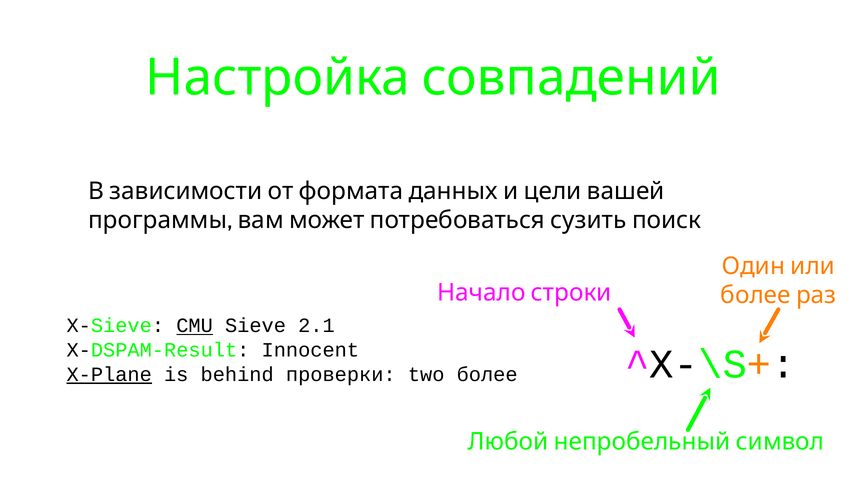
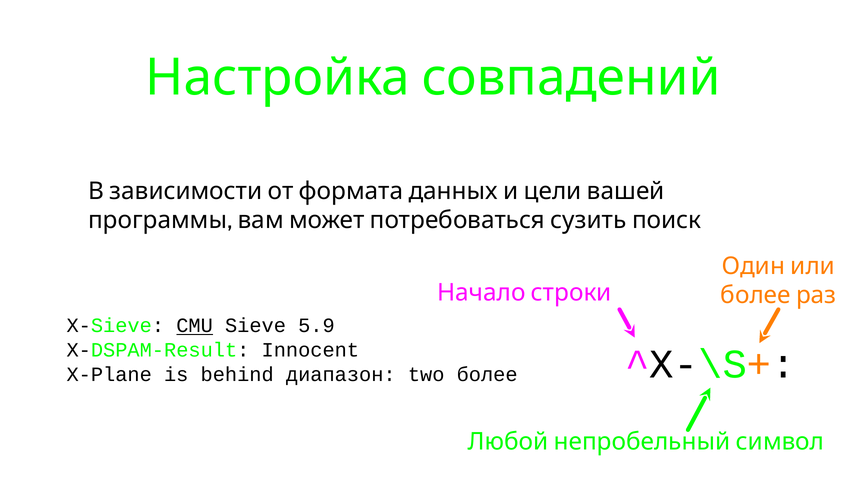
2.1: 2.1 -> 5.9 (316, 326)
X-Plane underline: present -> none (109, 374)
проверки: проверки -> диапазон (341, 374)
